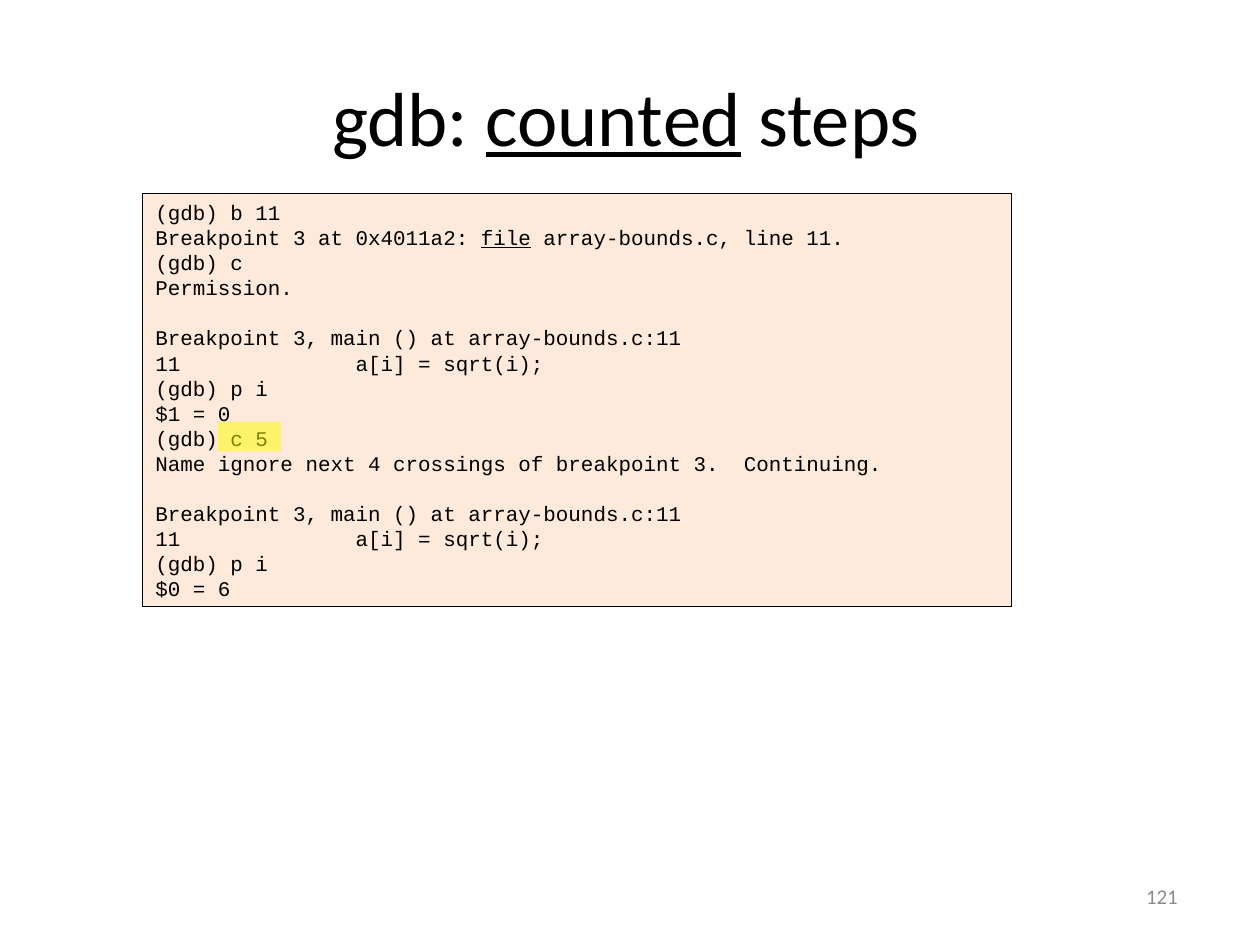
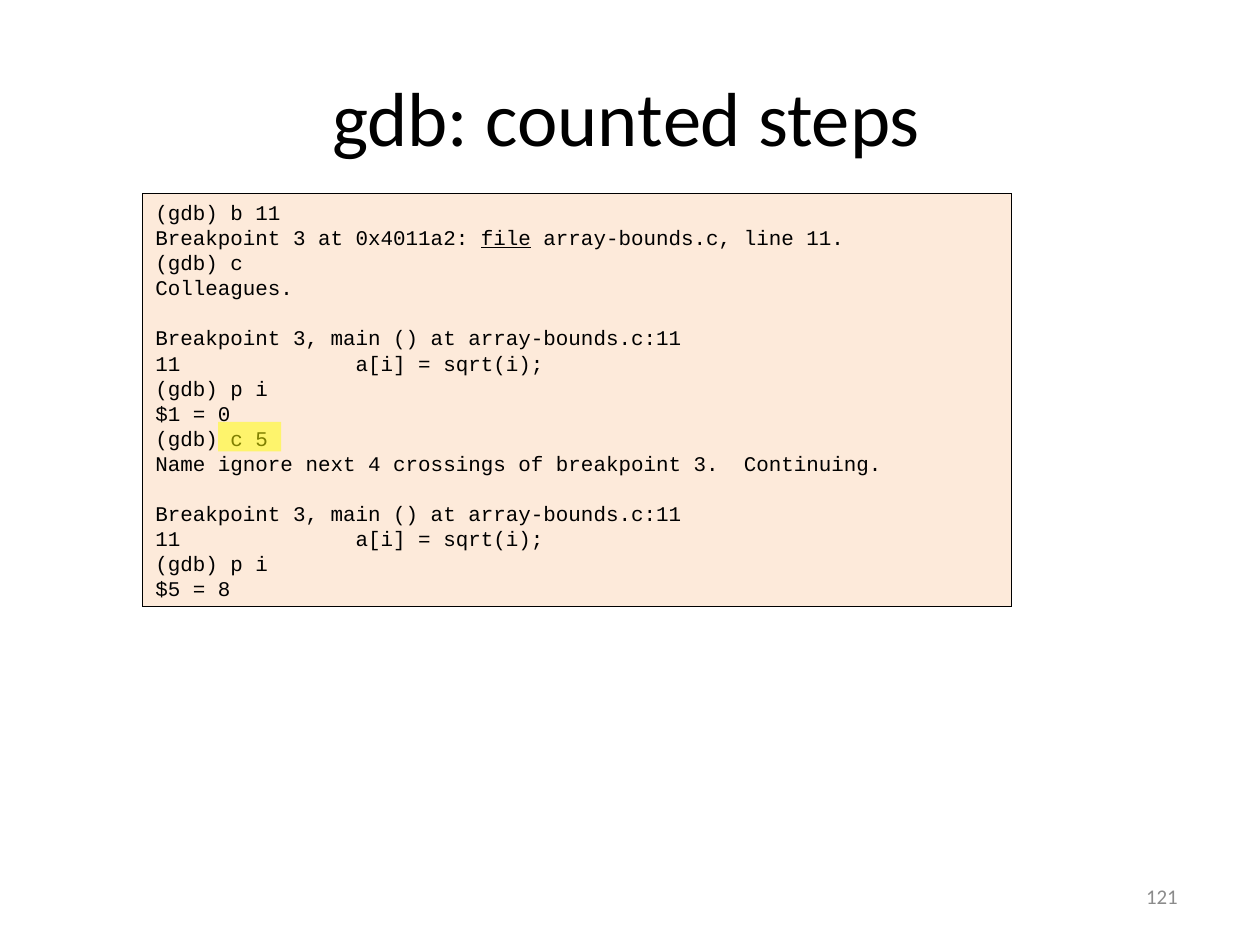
counted underline: present -> none (613, 121)
Permission: Permission -> Colleagues (224, 289)
$0: $0 -> $5 (168, 590)
6: 6 -> 8 (224, 590)
